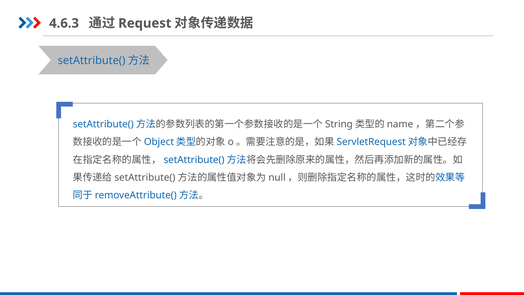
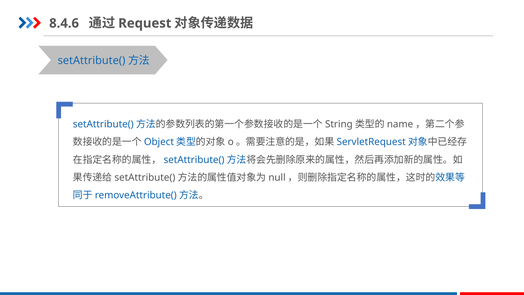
4.6.3: 4.6.3 -> 8.4.6 (64, 23)
